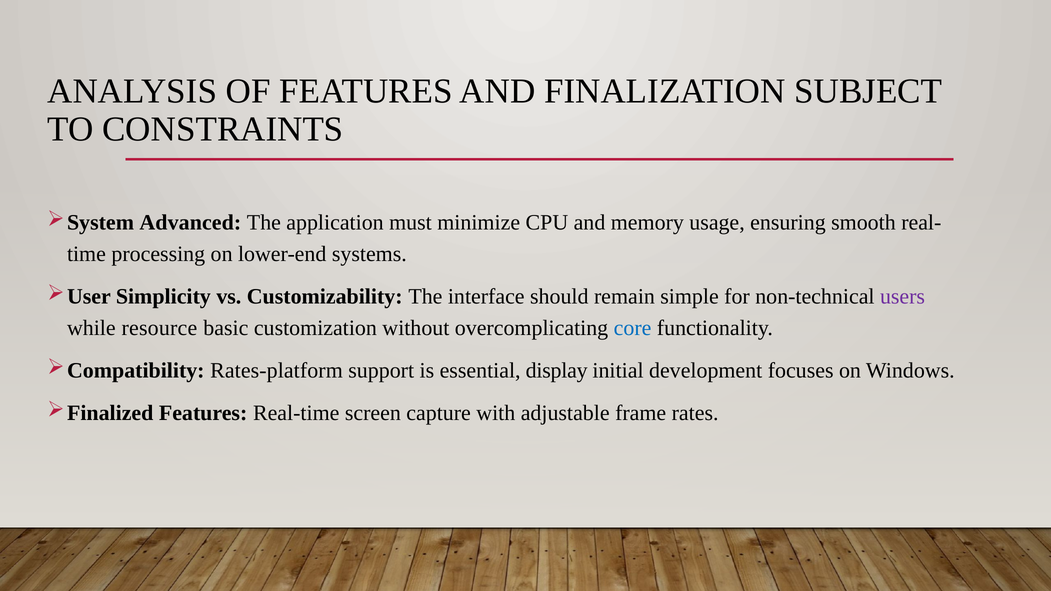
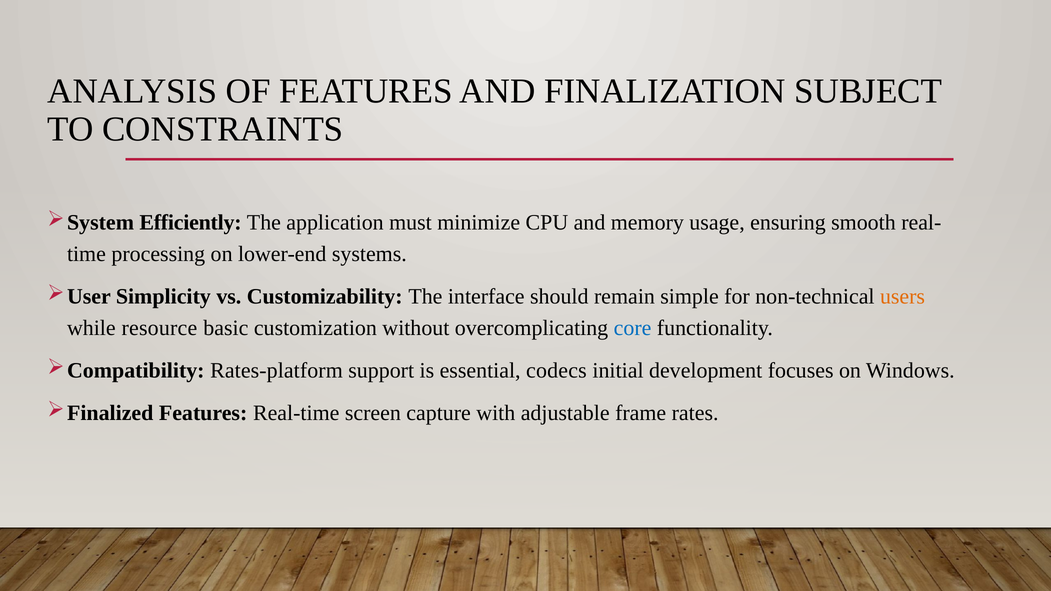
Advanced: Advanced -> Efficiently (190, 223)
users colour: purple -> orange (903, 297)
display: display -> codecs (556, 371)
